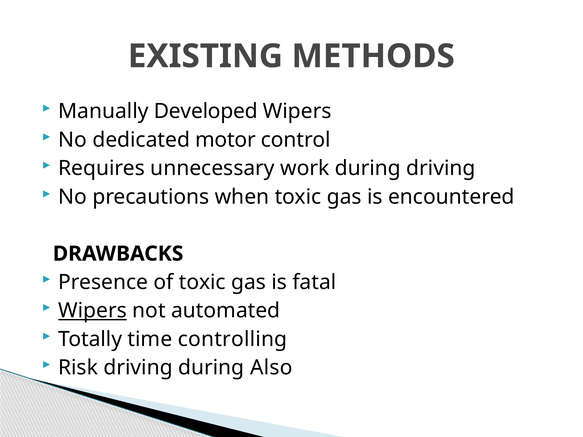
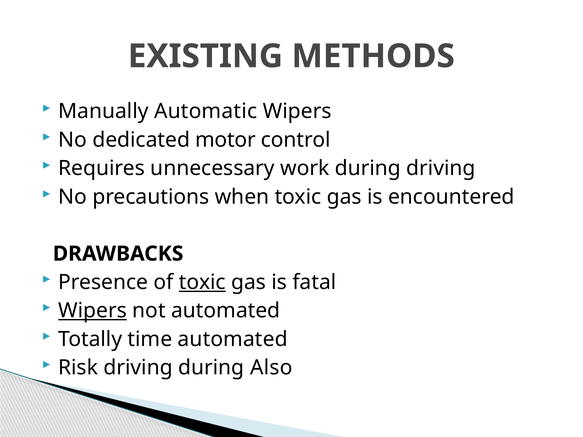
Developed: Developed -> Automatic (206, 111)
toxic underline: none -> present (202, 282)
time controlling: controlling -> automated (233, 339)
